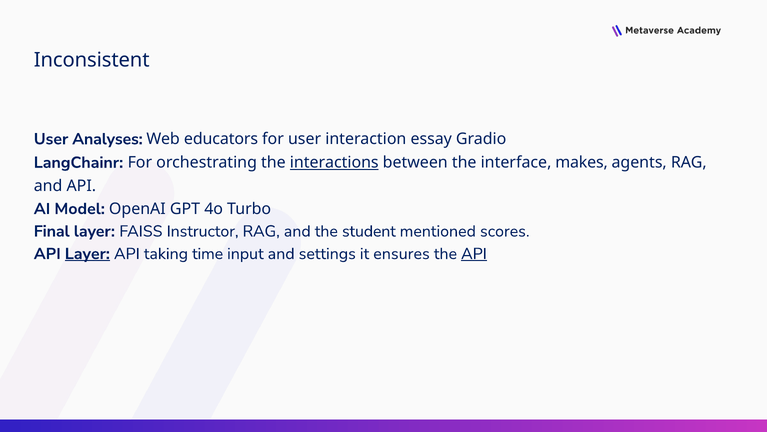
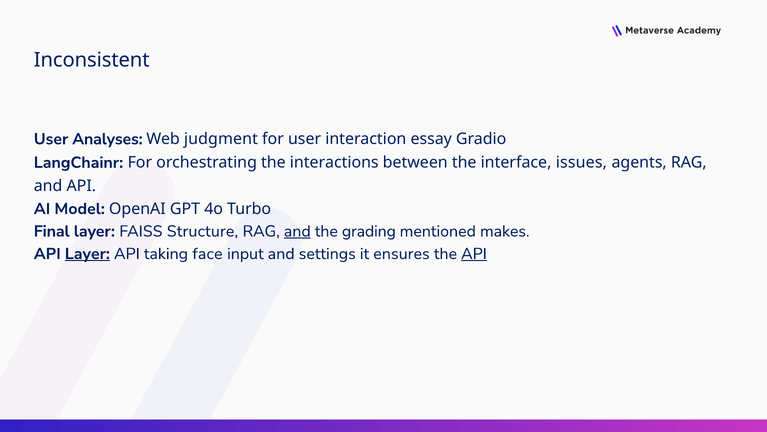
educators: educators -> judgment (221, 139)
interactions underline: present -> none (334, 162)
makes: makes -> issues (581, 162)
Instructor: Instructor -> Structure (202, 231)
and underline: none -> present (297, 231)
student: student -> grading (369, 231)
scores: scores -> makes (505, 231)
time: time -> face (207, 253)
